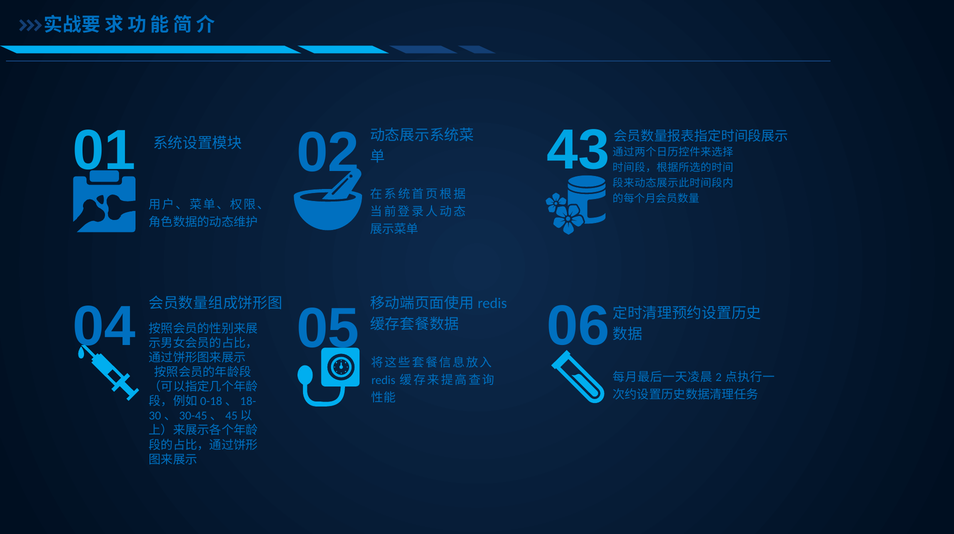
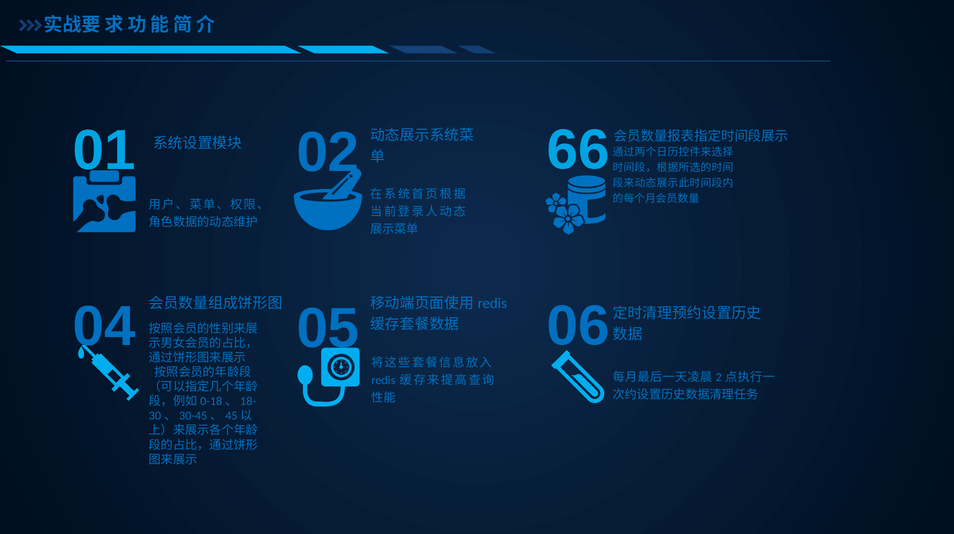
43: 43 -> 66 (578, 150)
